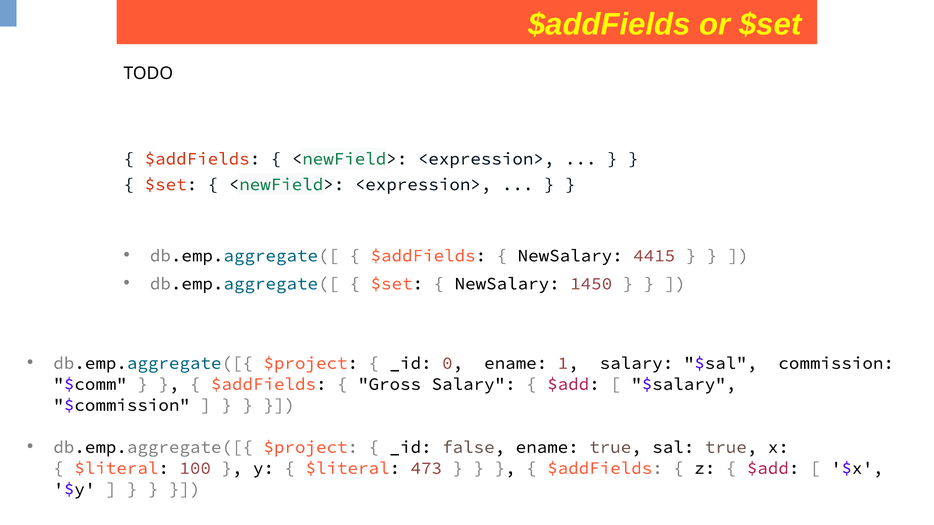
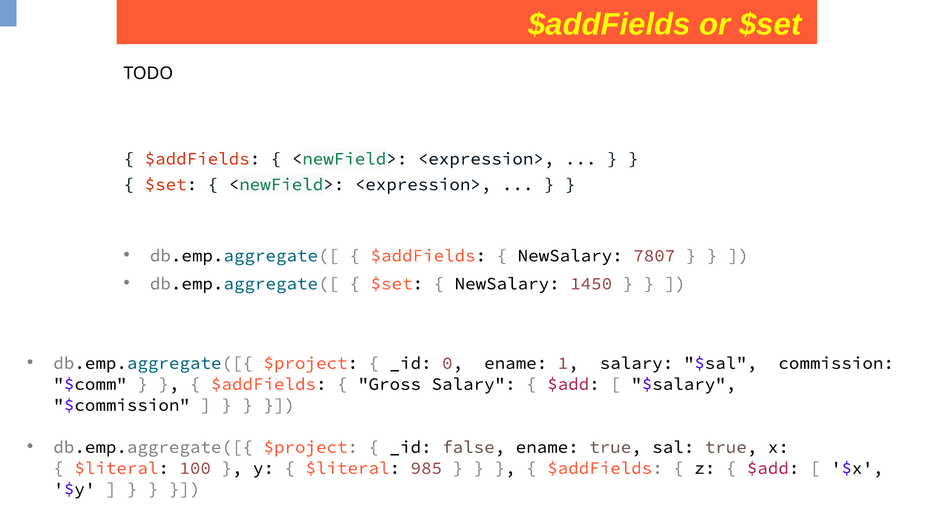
4415: 4415 -> 7807 (654, 256)
473: 473 -> 985 (426, 468)
